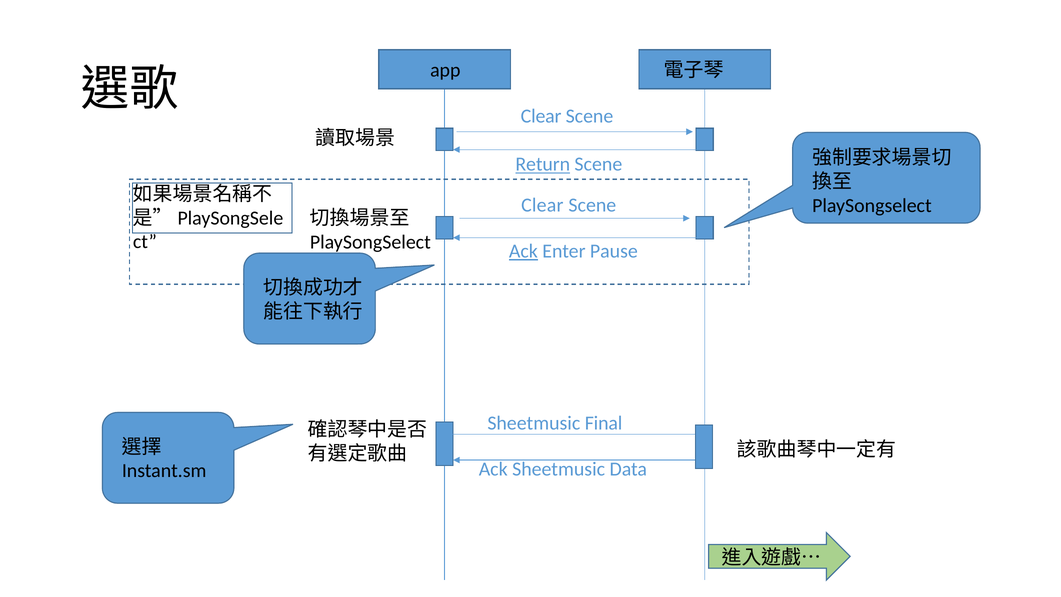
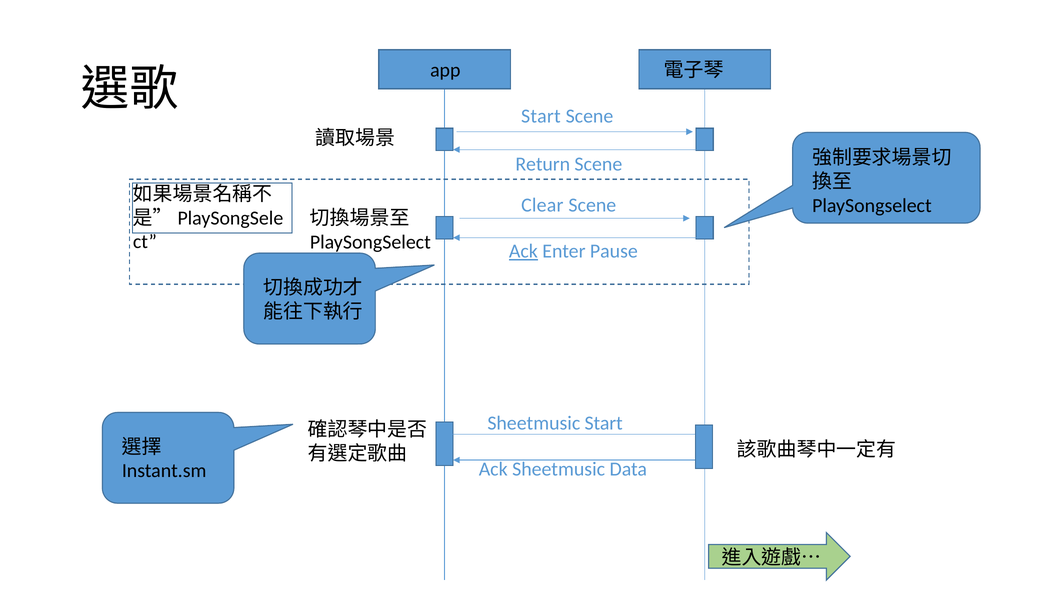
Clear: Clear -> Start (541, 116)
Return underline: present -> none (543, 164)
Sheetmusic Final: Final -> Start (604, 423)
